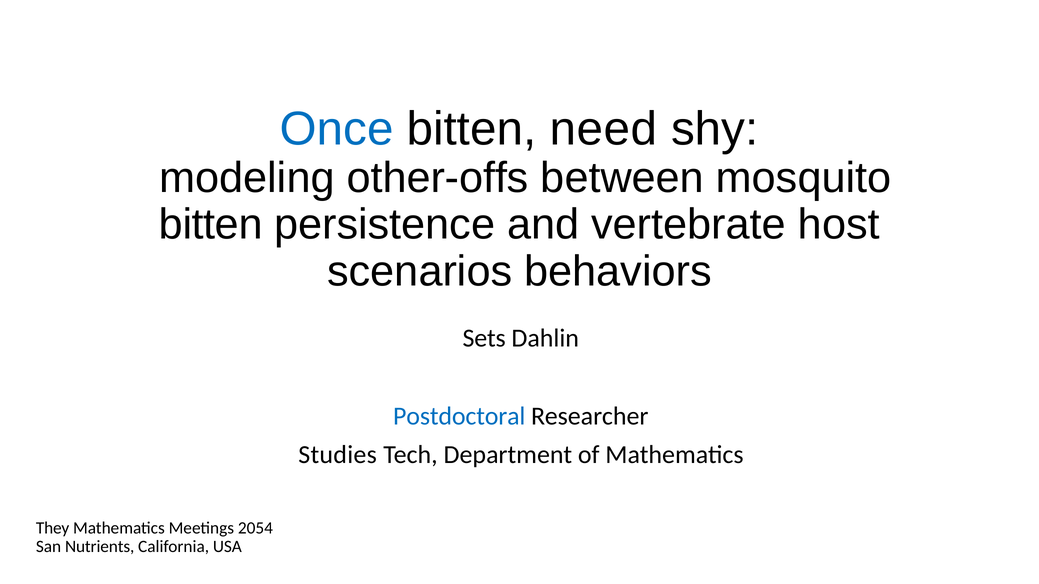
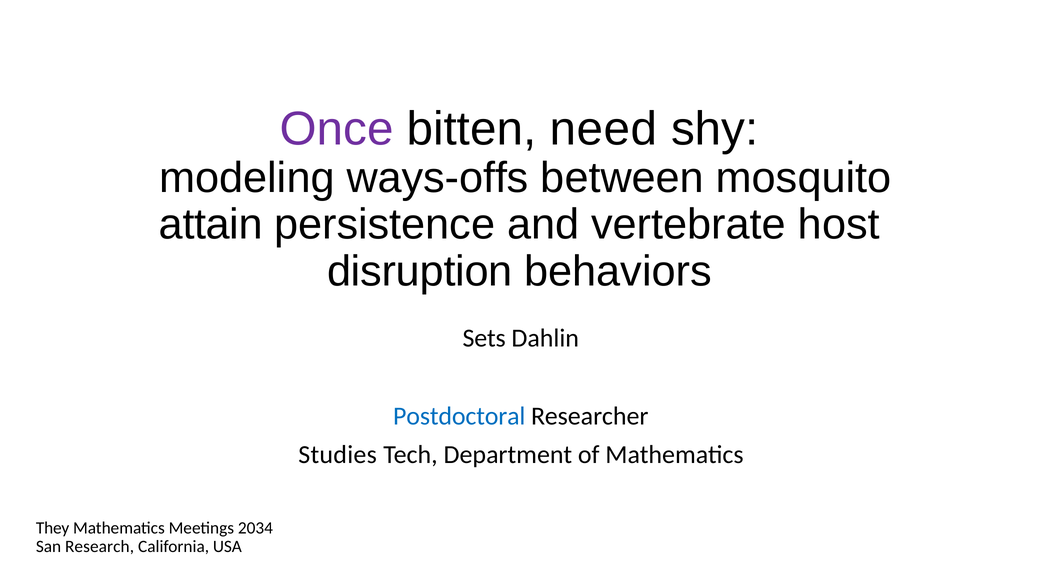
Once colour: blue -> purple (337, 129)
other-offs: other-offs -> ways-offs (438, 178)
bitten: bitten -> attain (211, 225)
scenarios: scenarios -> disruption (420, 272)
2054: 2054 -> 2034 (255, 528)
Nutrients: Nutrients -> Research (100, 547)
